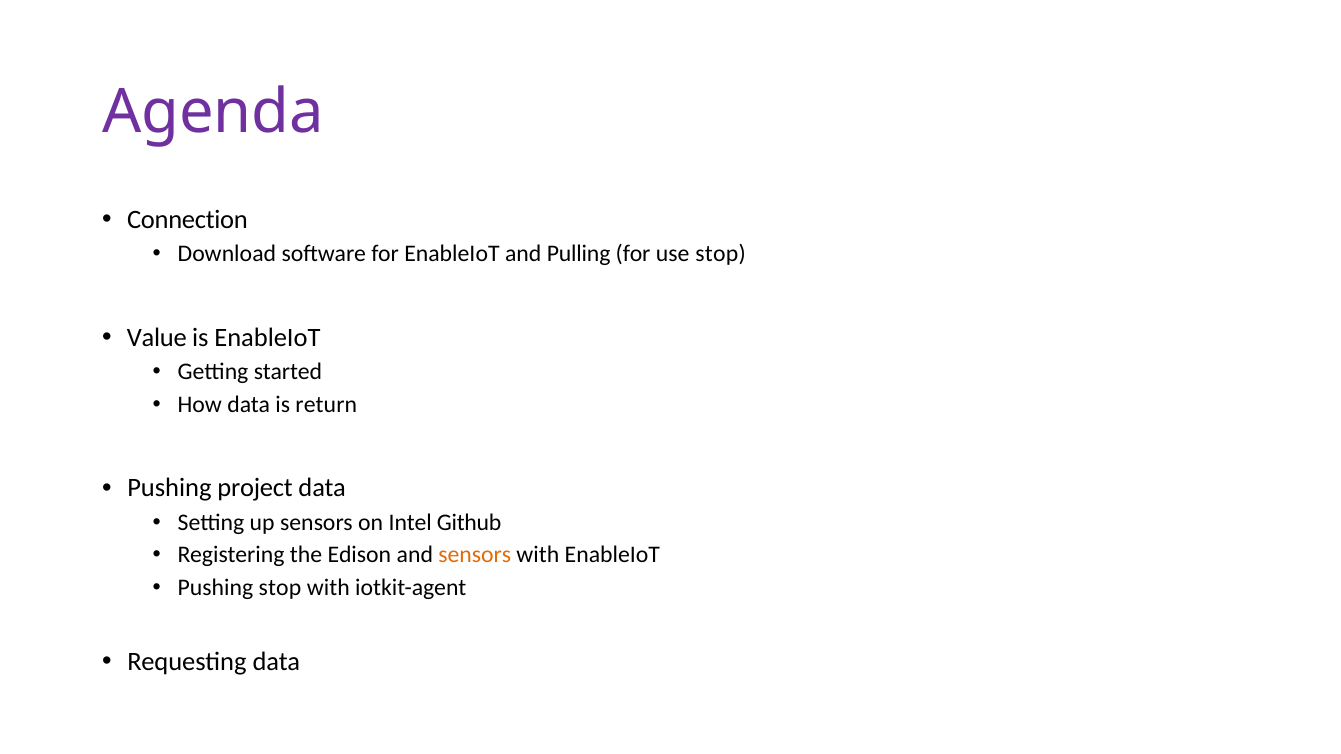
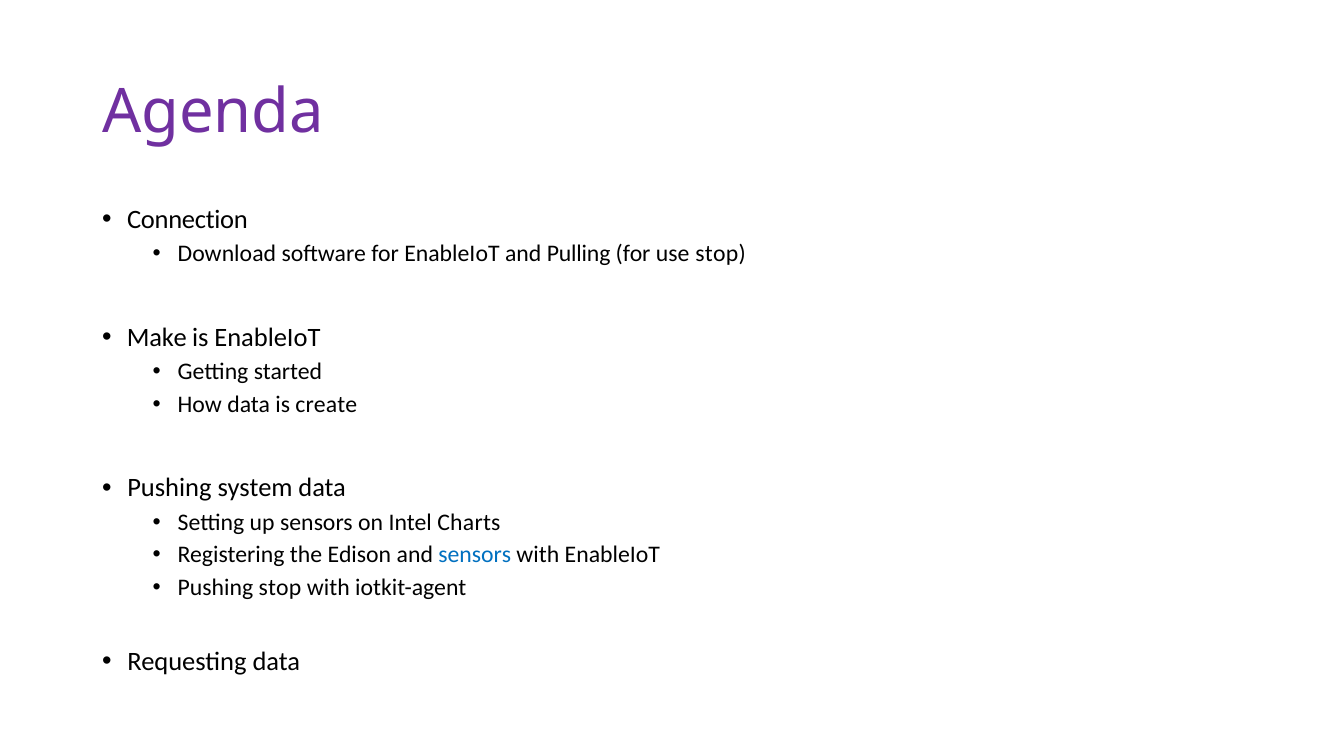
Value: Value -> Make (157, 338)
return: return -> create (326, 405)
project: project -> system (255, 488)
Github: Github -> Charts (469, 523)
sensors colour: orange -> blue (475, 555)
